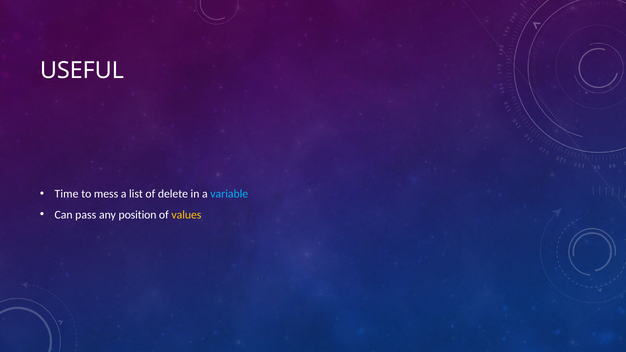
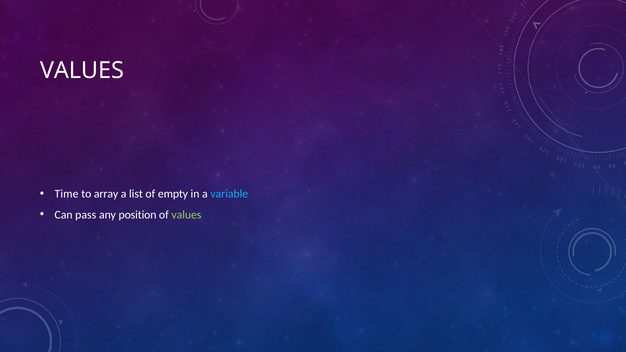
USEFUL: USEFUL -> VALUES (82, 70)
mess: mess -> array (106, 194)
delete: delete -> empty (173, 194)
values colour: yellow -> light green (186, 215)
